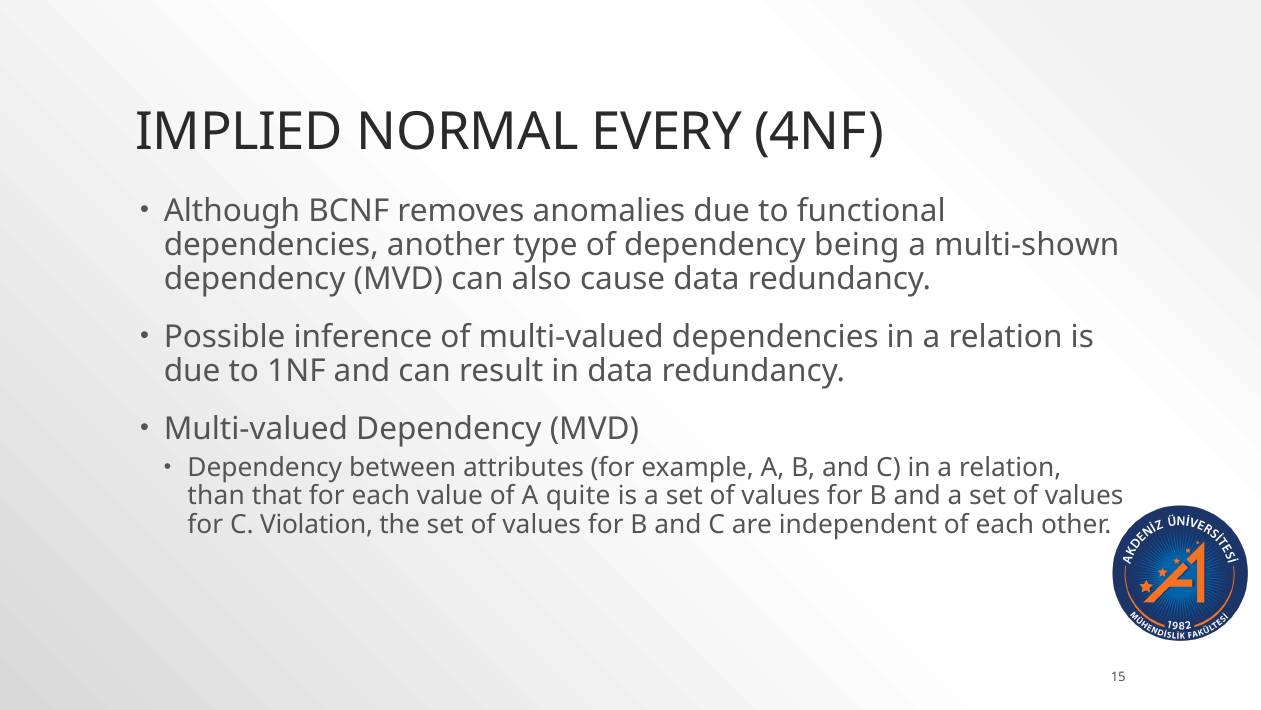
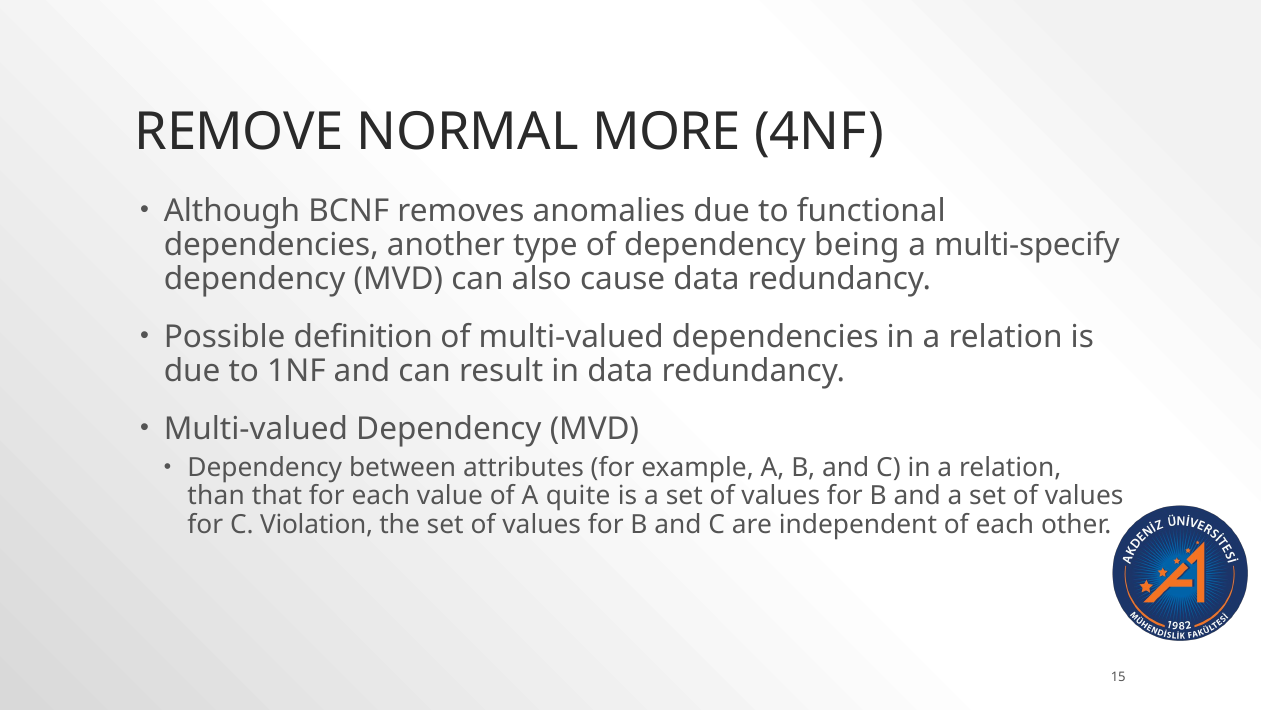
IMPLIED: IMPLIED -> REMOVE (239, 132)
EVERY: EVERY -> MORE (667, 132)
multi-shown: multi-shown -> multi-specify (1027, 245)
inference: inference -> definition (363, 337)
